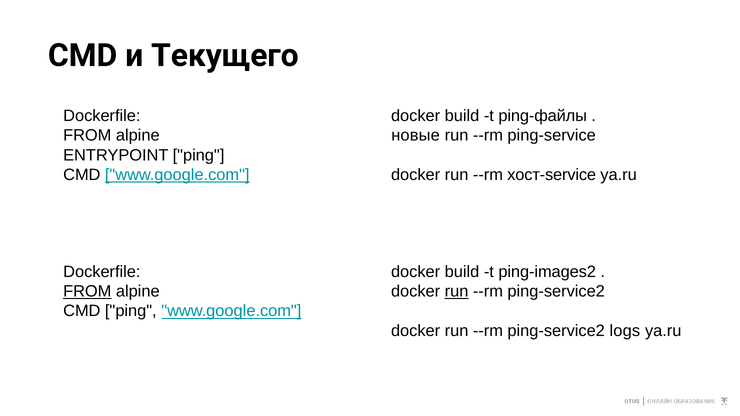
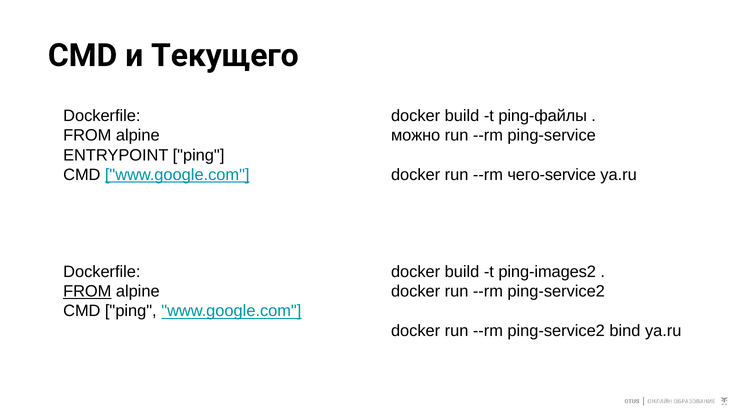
новые: новые -> можно (416, 136)
хост-service: хост-service -> чего-service (552, 175)
run underline: present -> none (457, 292)
logs: logs -> bind (625, 331)
